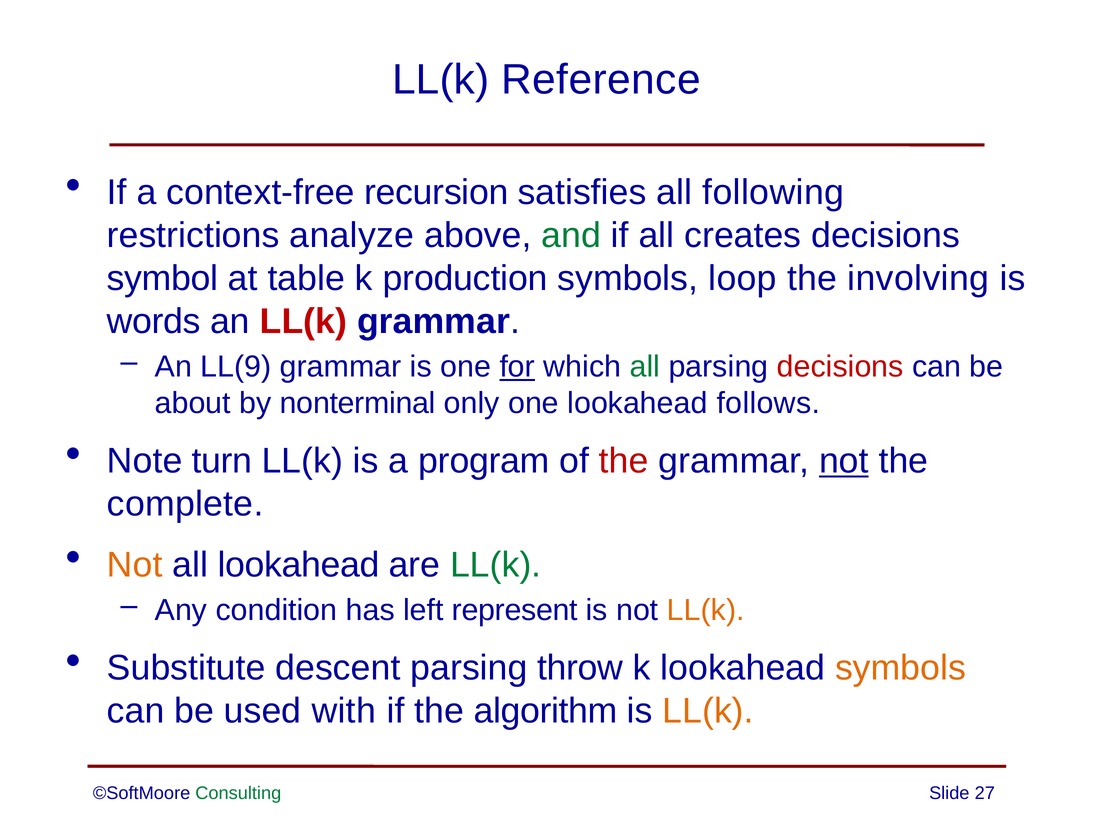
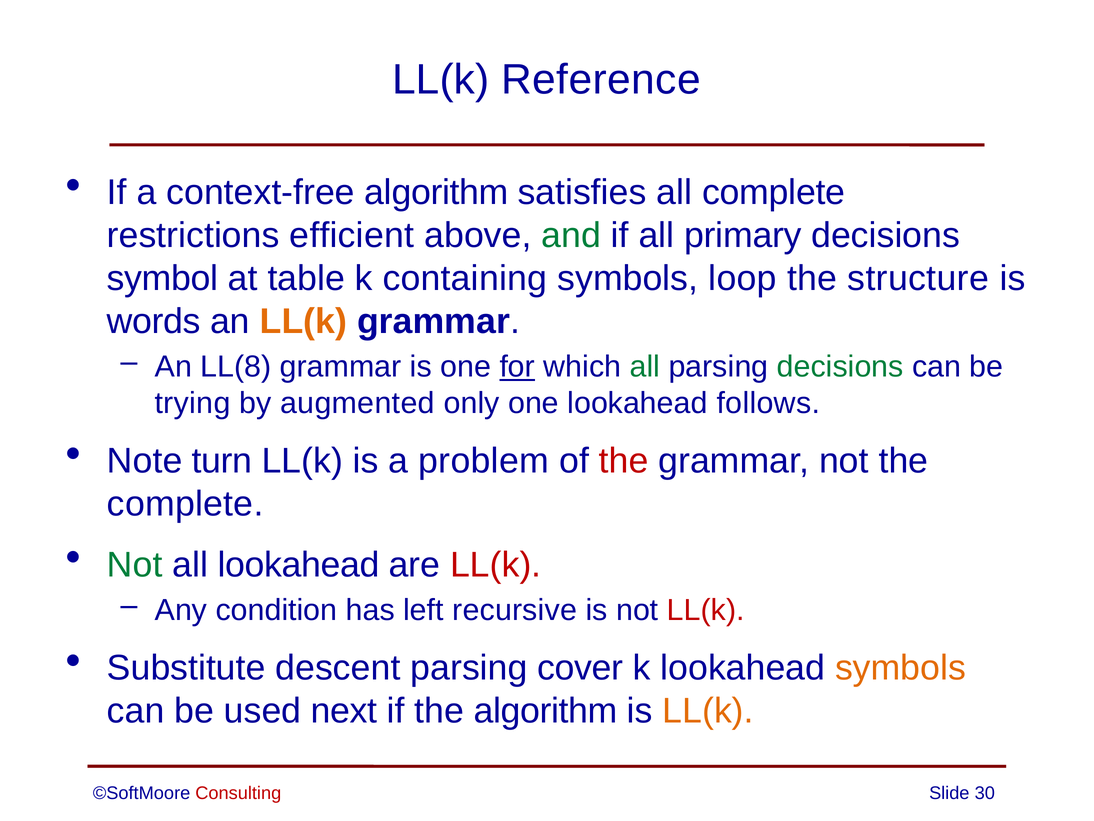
context-free recursion: recursion -> algorithm (436, 193)
all following: following -> complete (774, 193)
analyze: analyze -> efficient (352, 235)
creates: creates -> primary (743, 235)
production: production -> containing (465, 278)
involving: involving -> structure (918, 278)
LL(k colour: red -> orange (304, 321)
LL(9: LL(9 -> LL(8 (236, 367)
decisions colour: red -> green (840, 367)
about: about -> trying (193, 403)
nonterminal: nonterminal -> augmented (357, 403)
program: program -> problem (484, 461)
not underline: present -> none (844, 461)
Not colour: orange -> green (135, 565)
LL(k colour: green -> red (496, 565)
represent: represent -> recursive (515, 610)
LL(k colour: orange -> red (706, 610)
throw: throw -> cover (580, 668)
with: with -> next (344, 711)
Consulting colour: green -> red (238, 793)
27: 27 -> 30 (985, 793)
